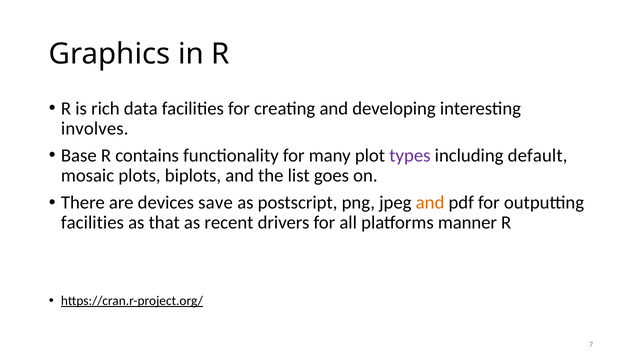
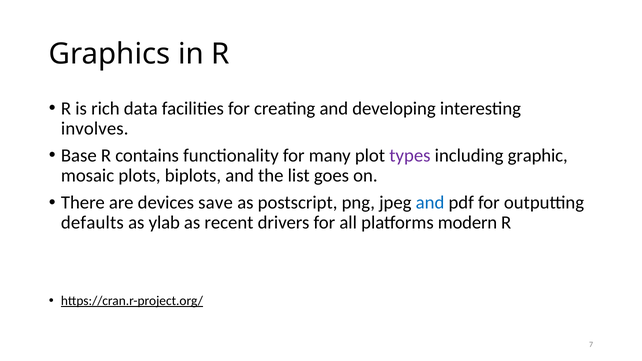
default: default -> graphic (538, 156)
and colour: orange -> blue (430, 203)
facilities: facilities -> defaults (92, 223)
that: that -> ylab (164, 223)
manner: manner -> modern (467, 223)
